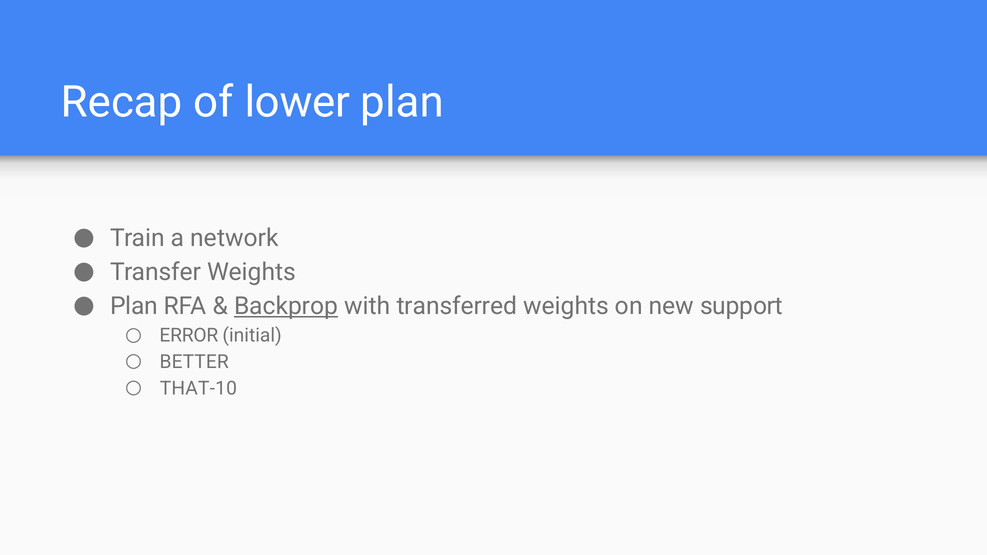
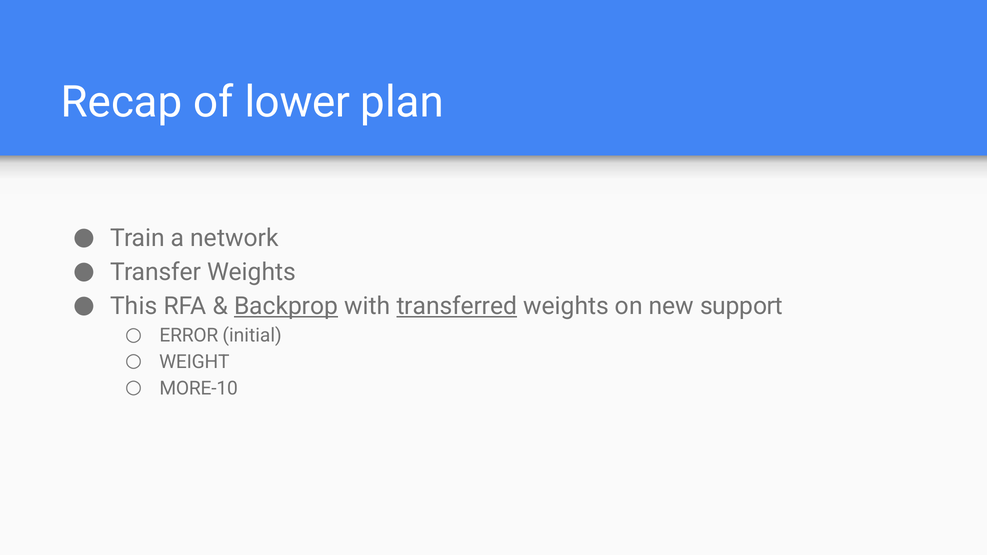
Plan: Plan -> This (134, 306)
transferred underline: none -> present (457, 306)
BETTER: BETTER -> WEIGHT (194, 362)
THAT-10: THAT-10 -> MORE-10 (199, 388)
